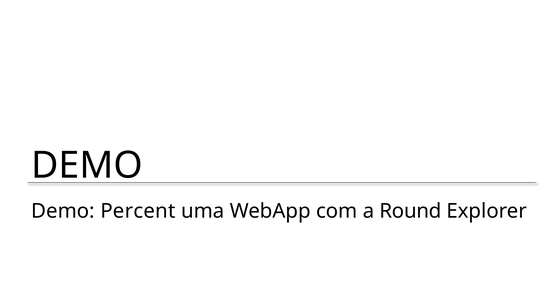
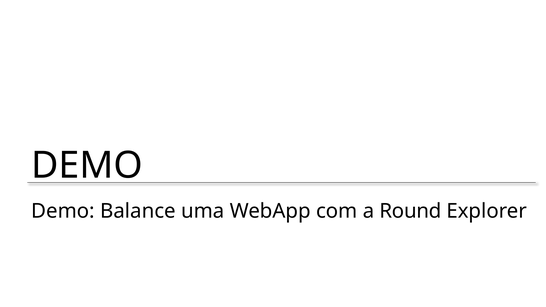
Percent: Percent -> Balance (138, 211)
